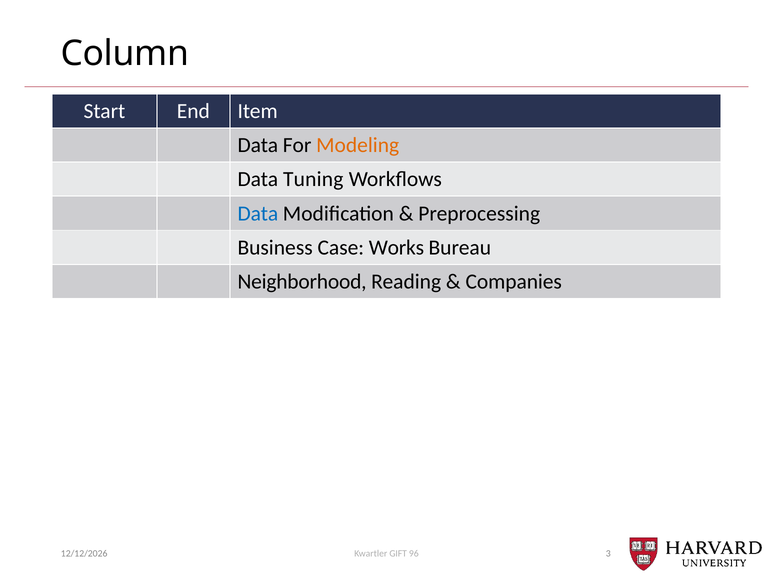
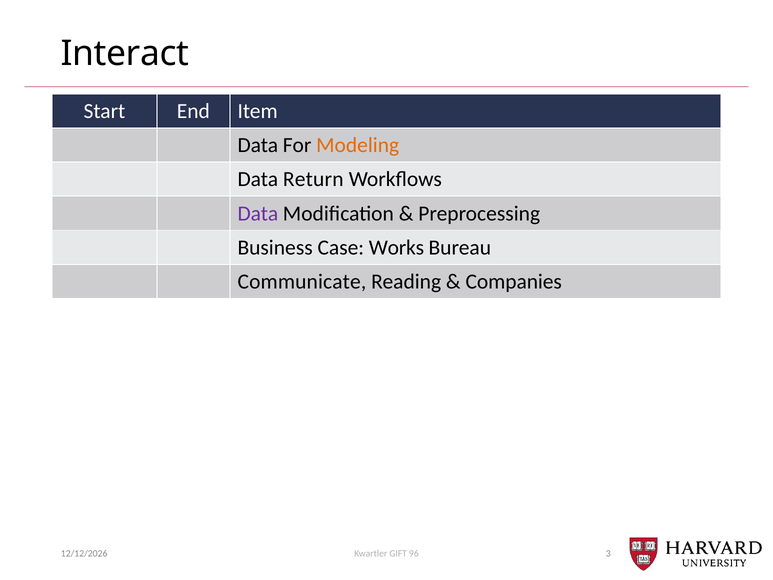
Column: Column -> Interact (125, 54)
Tuning: Tuning -> Return (313, 179)
Data colour: blue -> purple (258, 213)
Neighborhood: Neighborhood -> Communicate (302, 281)
